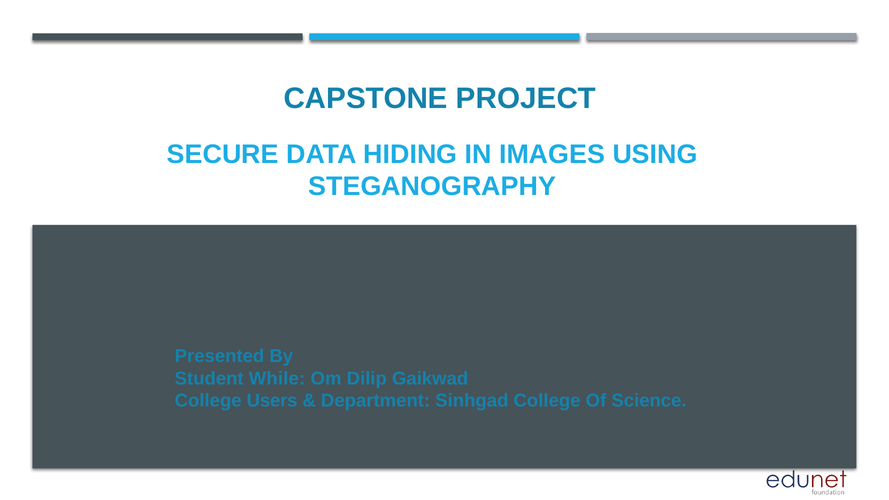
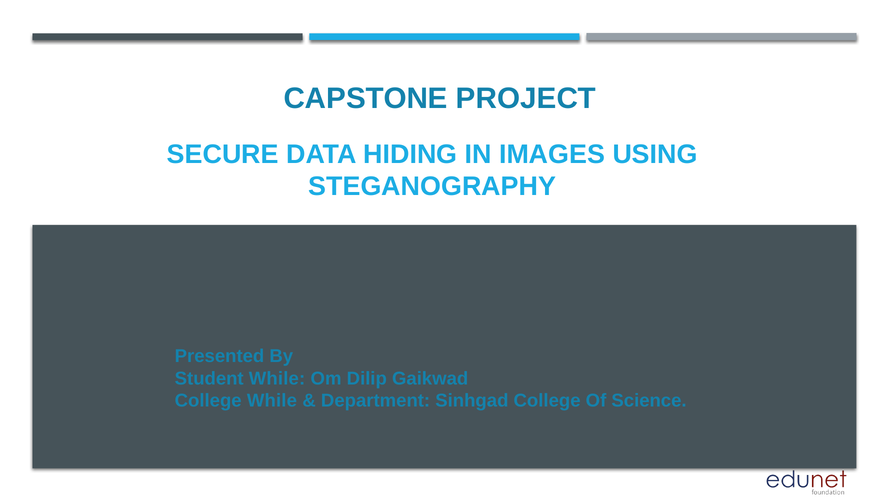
College Users: Users -> While (272, 401)
